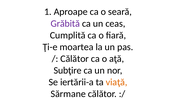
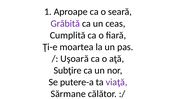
Călător: Călător -> Uşoară (75, 59)
iertării-a: iertării-a -> putere-a (77, 82)
viaţă colour: orange -> purple (117, 82)
